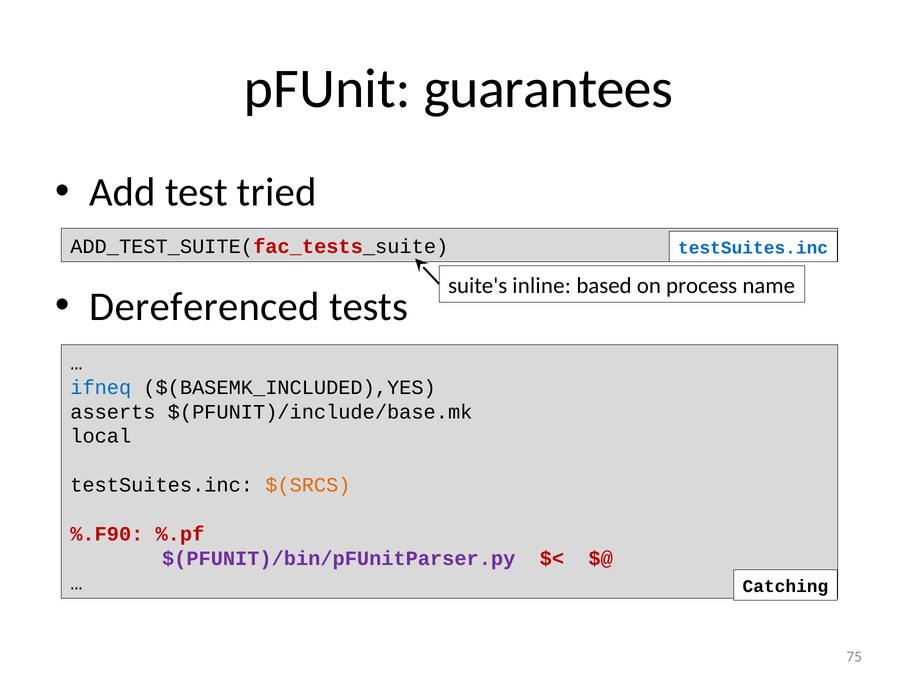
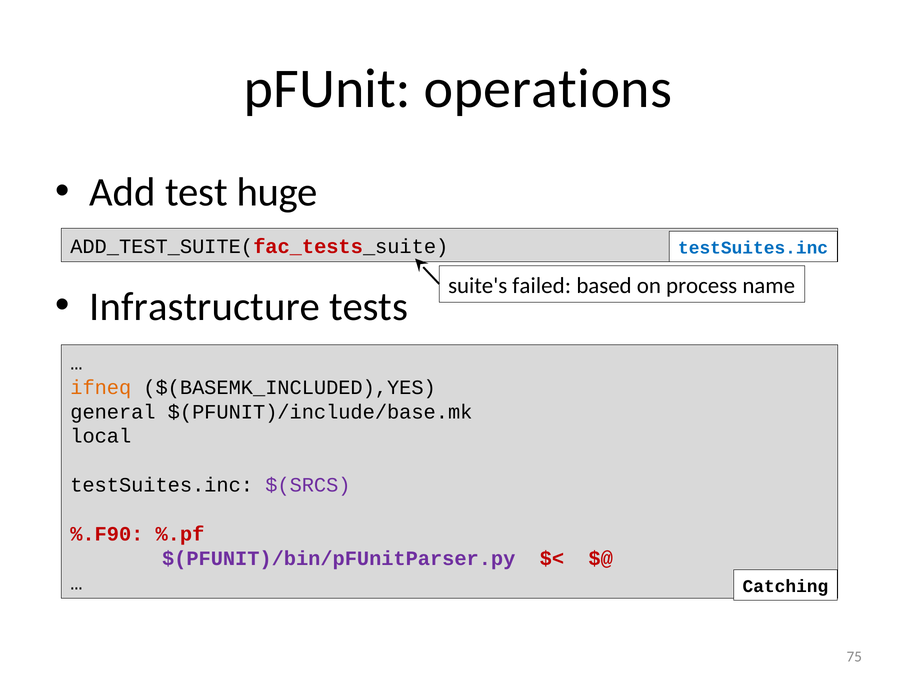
guarantees: guarantees -> operations (548, 89)
tried: tried -> huge (277, 192)
inline: inline -> failed (542, 286)
Dereferenced: Dereferenced -> Infrastructure (205, 307)
ifneq colour: blue -> orange (101, 387)
asserts: asserts -> general (113, 412)
$(SRCS colour: orange -> purple (308, 485)
